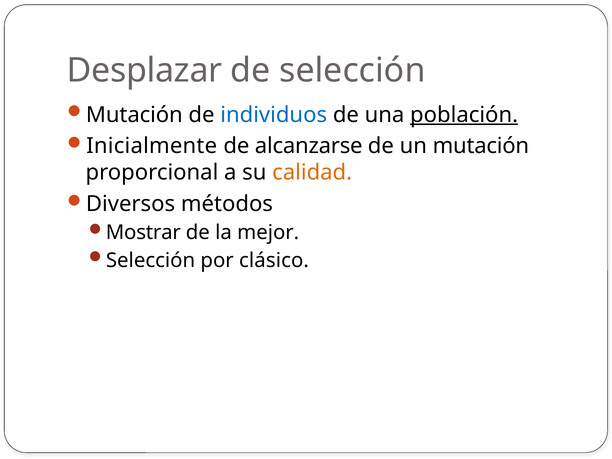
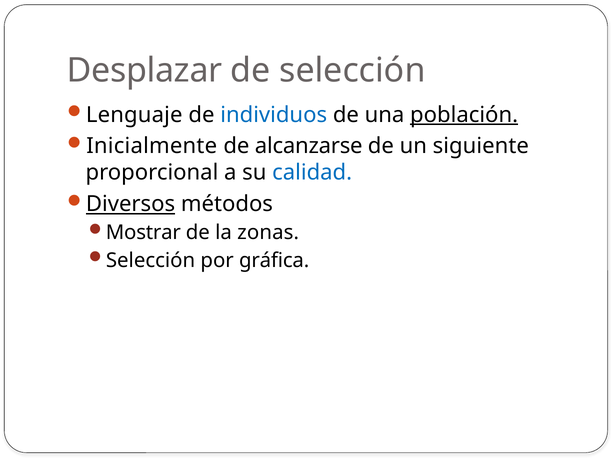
Mutación: Mutación -> Lenguaje (134, 115)
un mutación: mutación -> siguiente (481, 146)
calidad colour: orange -> blue (312, 173)
Diversos underline: none -> present (131, 204)
mejor: mejor -> zonas (268, 233)
clásico: clásico -> gráfica (274, 260)
